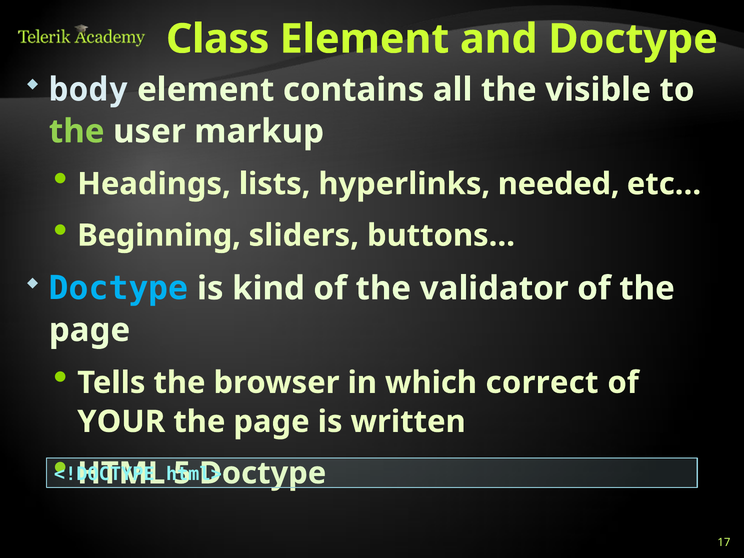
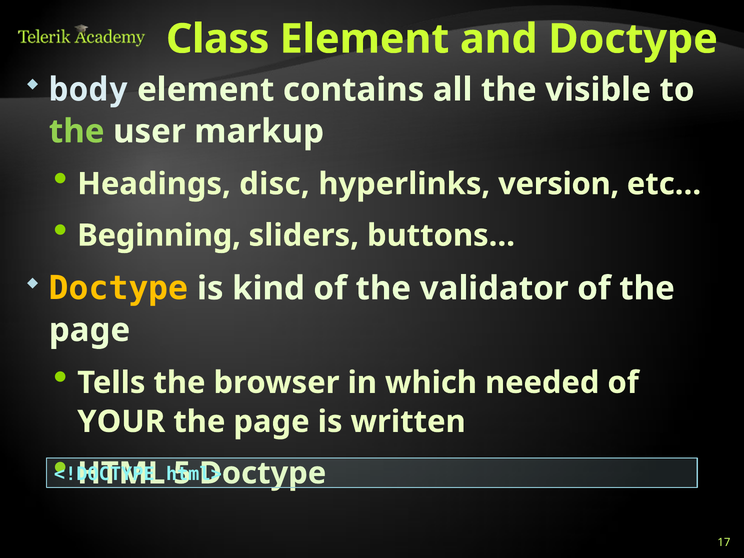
lists: lists -> disc (274, 184)
needed: needed -> version (559, 184)
Doctype colour: light blue -> yellow (119, 288)
correct: correct -> needed (542, 383)
